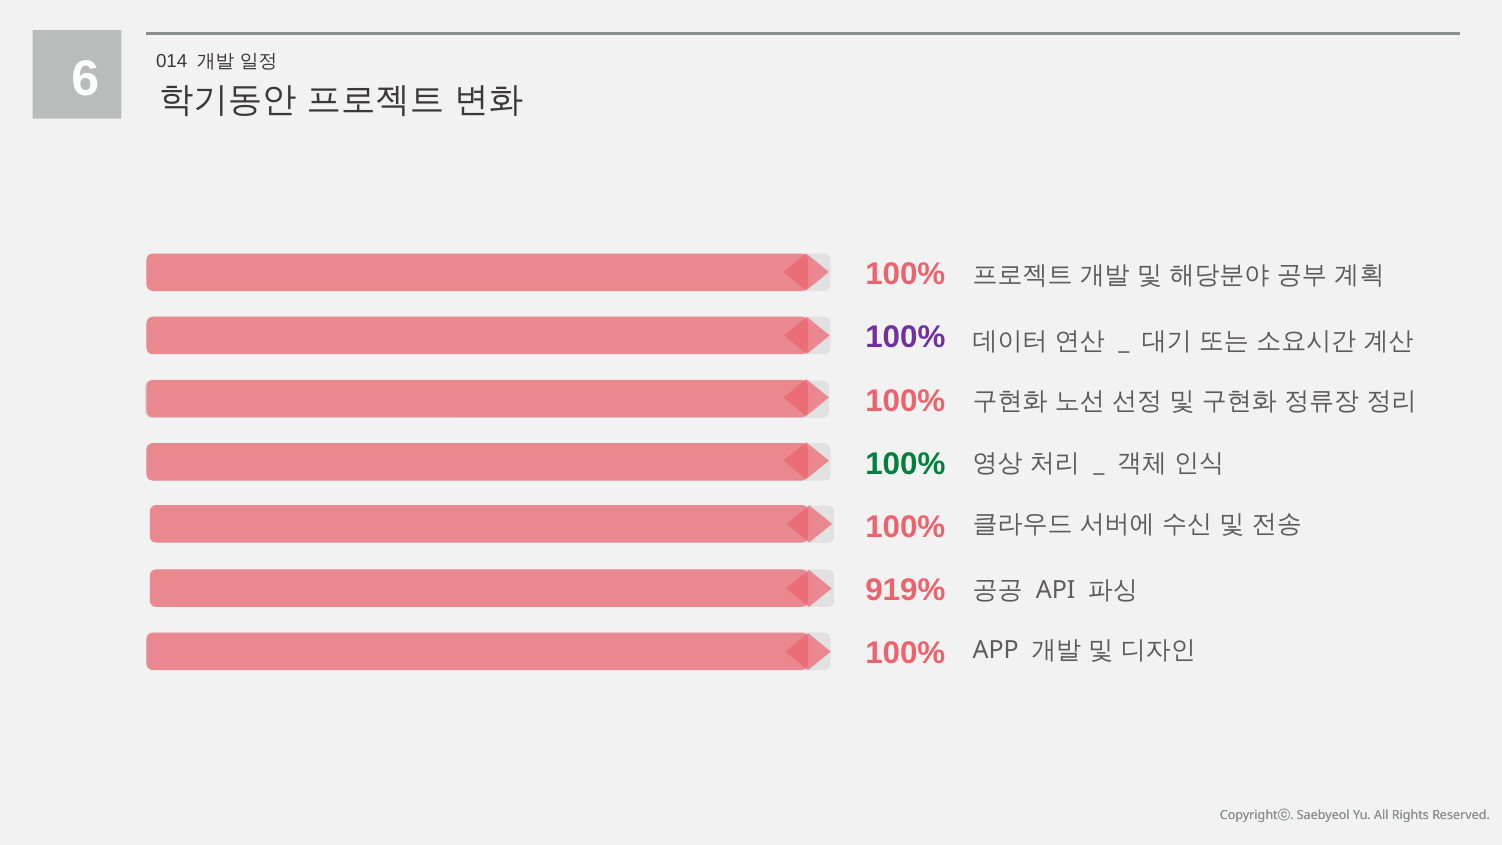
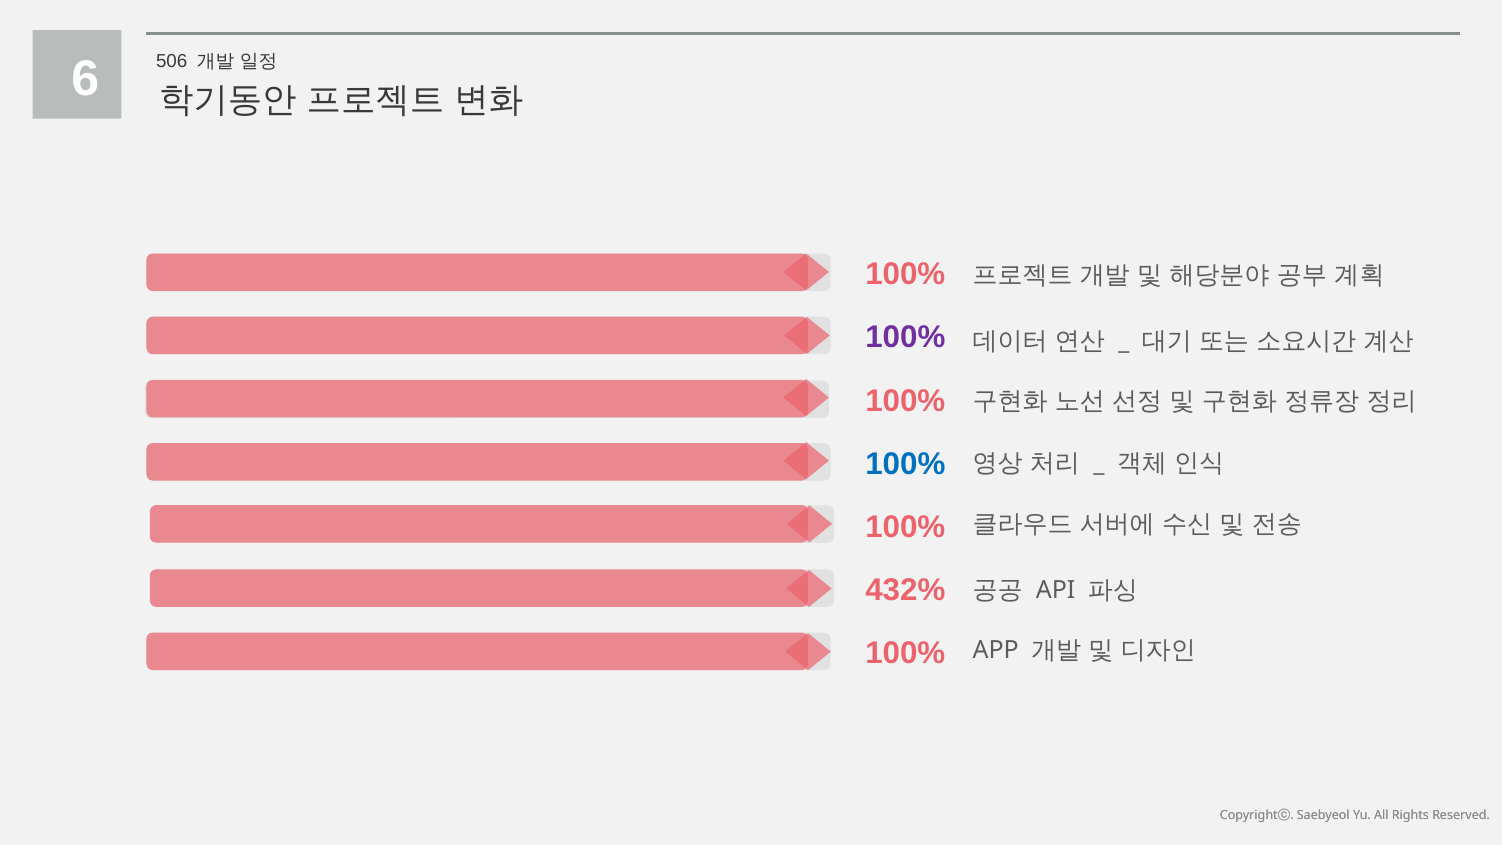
014: 014 -> 506 (172, 61)
100% colour: green -> blue (905, 464)
919%: 919% -> 432% (905, 590)
